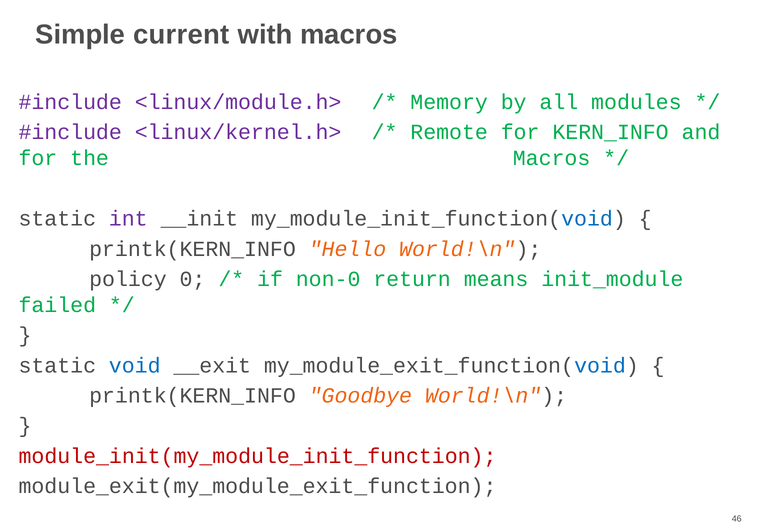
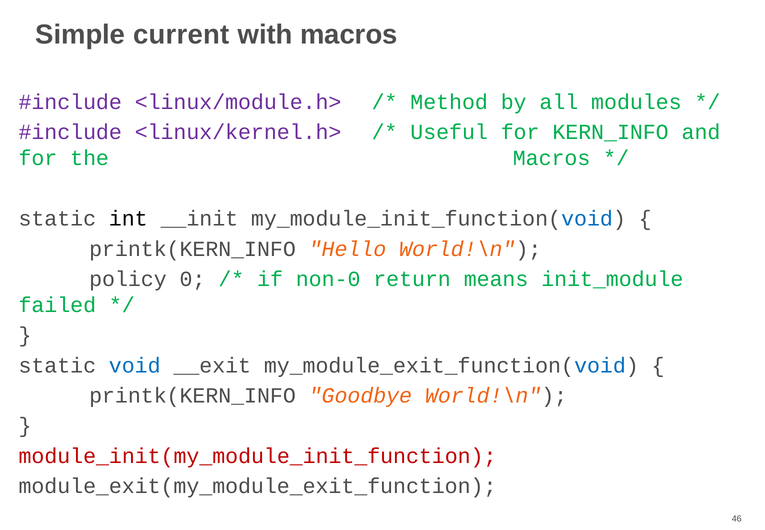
Memory: Memory -> Method (449, 102)
Remote: Remote -> Useful (449, 132)
int colour: purple -> black (128, 219)
